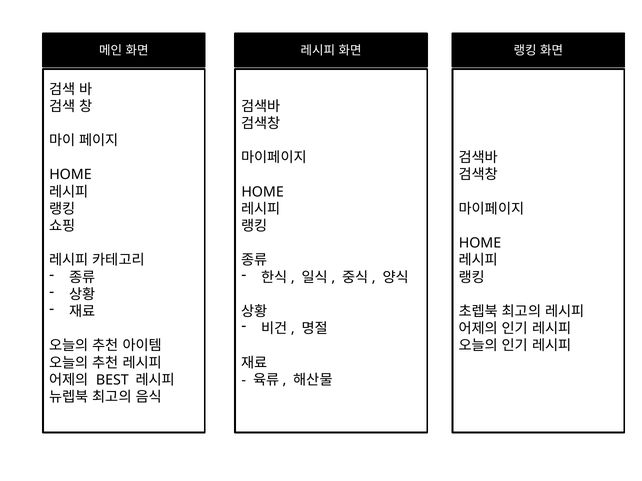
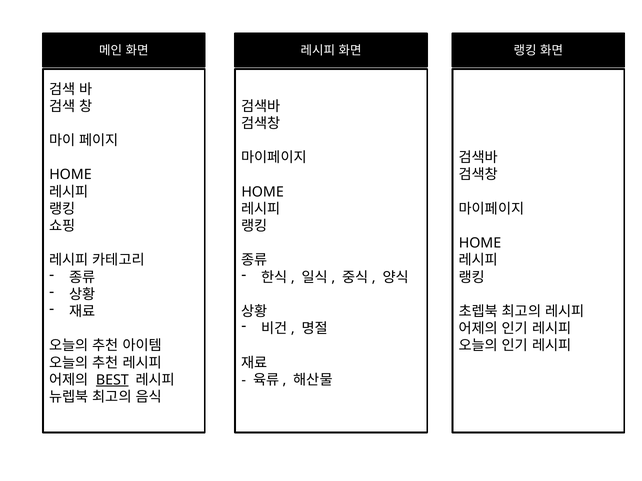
BEST underline: none -> present (112, 380)
